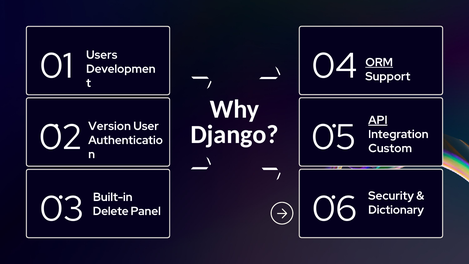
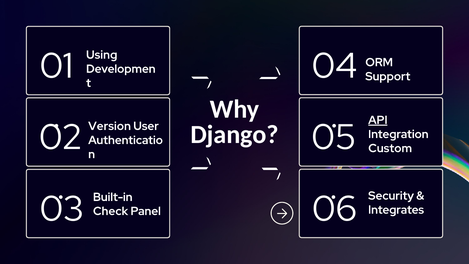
Users: Users -> Using (102, 55)
ORM underline: present -> none (379, 62)
Dictionary: Dictionary -> Integrates (396, 210)
Delete: Delete -> Check (111, 211)
